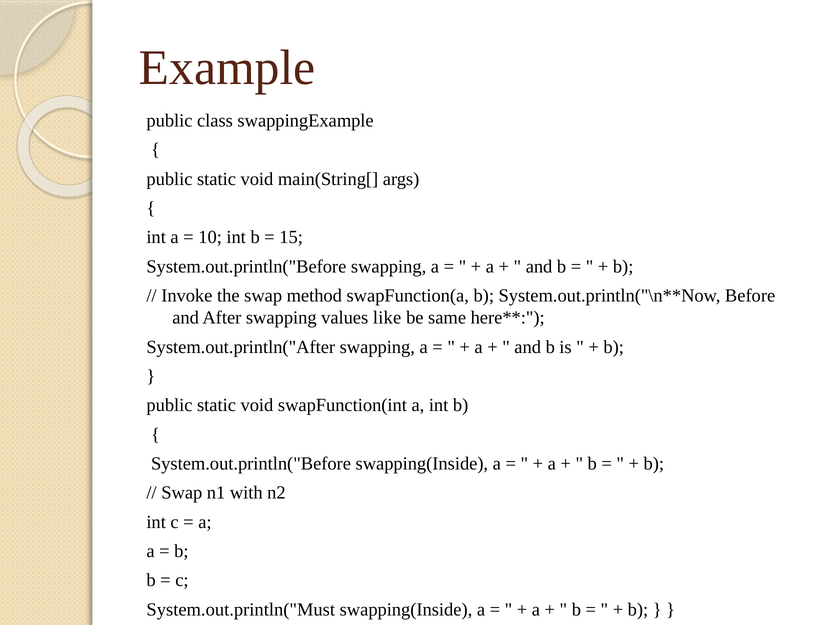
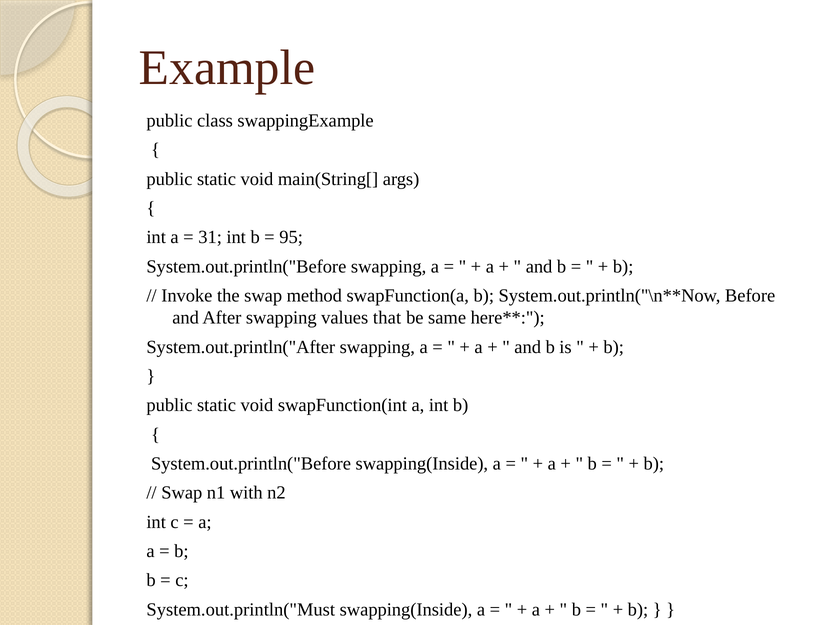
10: 10 -> 31 (210, 237)
15: 15 -> 95 (291, 237)
like: like -> that (387, 318)
